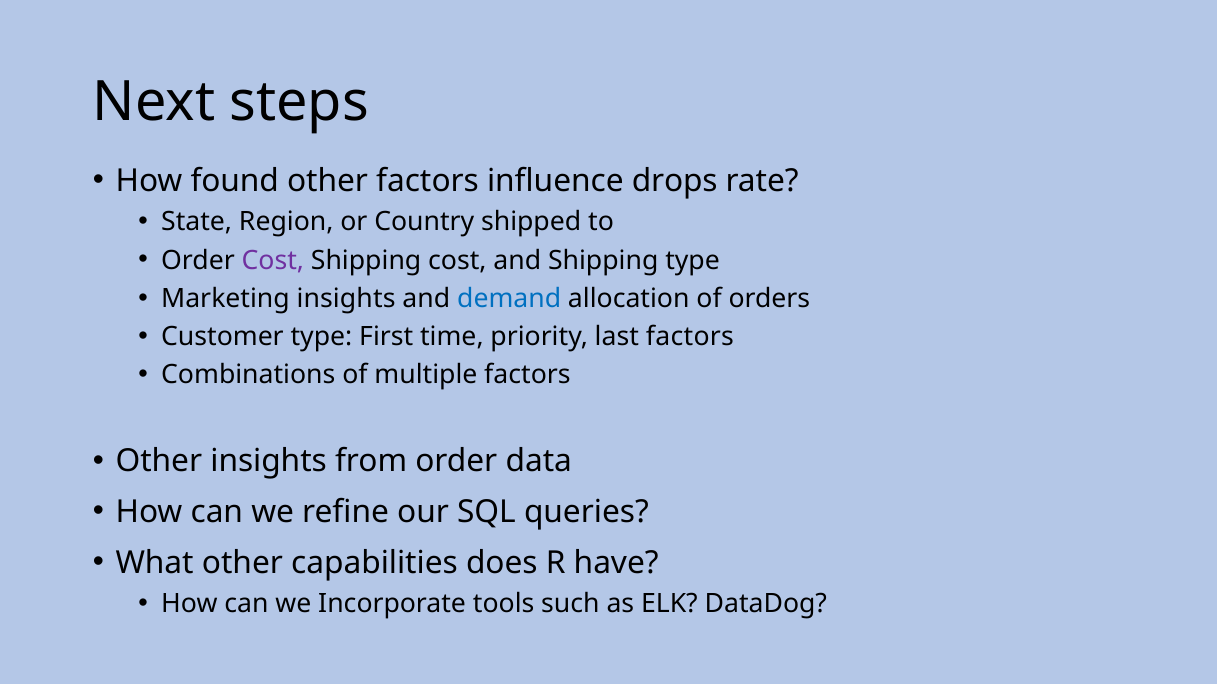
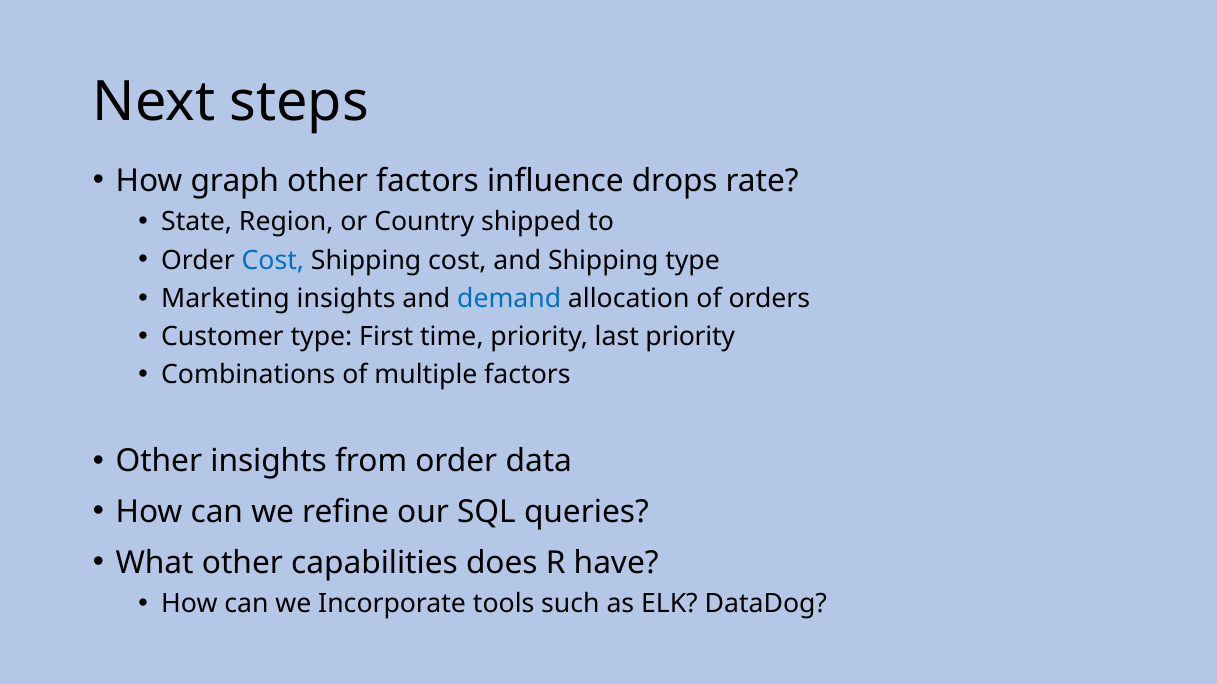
found: found -> graph (235, 181)
Cost colour: purple -> blue (273, 261)
last factors: factors -> priority (690, 337)
